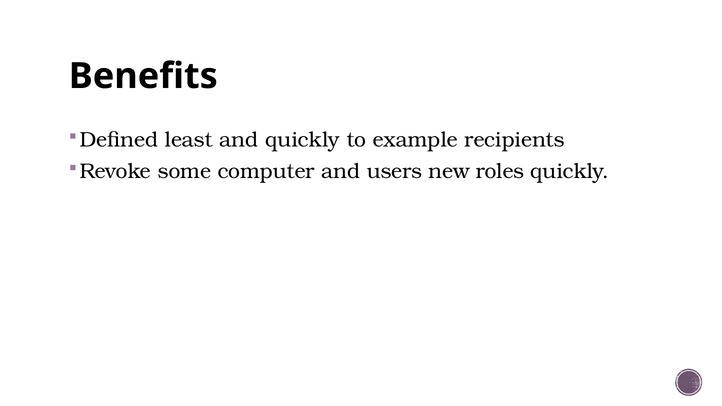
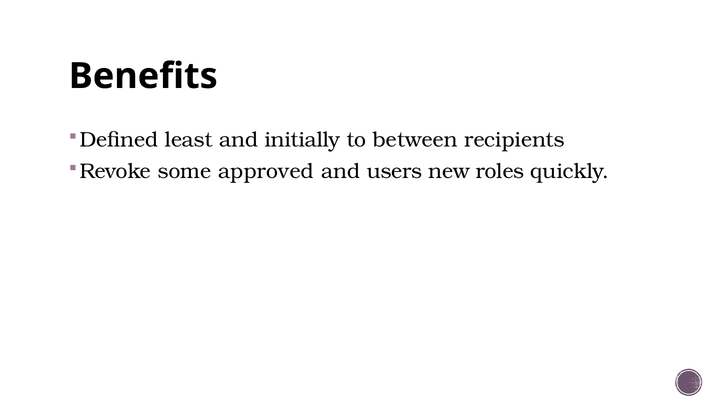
and quickly: quickly -> initially (303, 140)
example: example -> between (415, 140)
computer: computer -> approved (266, 171)
